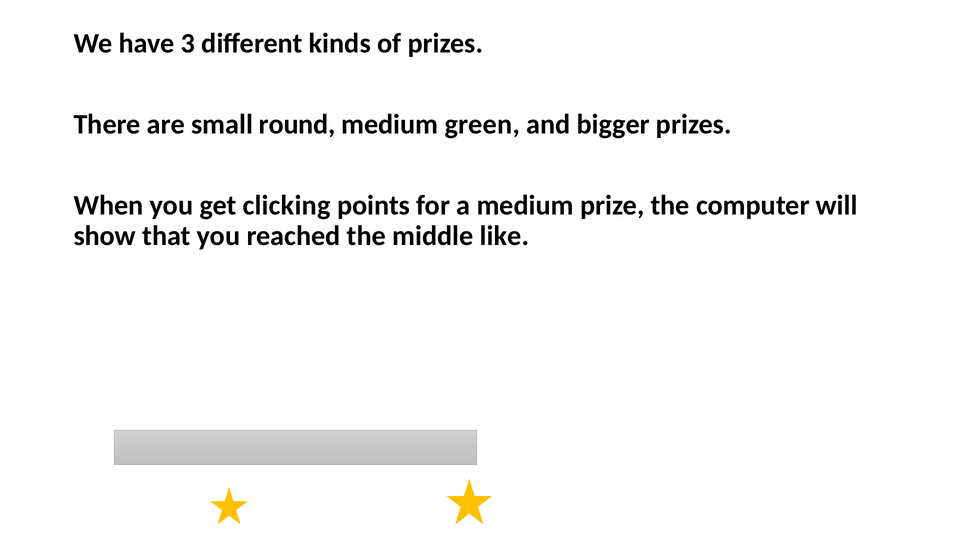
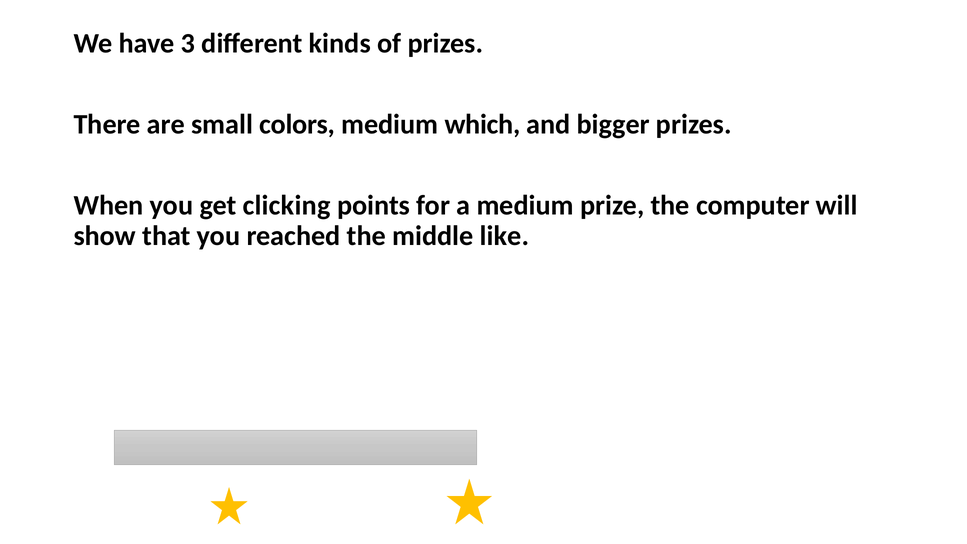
round: round -> colors (297, 124)
green: green -> which (482, 124)
